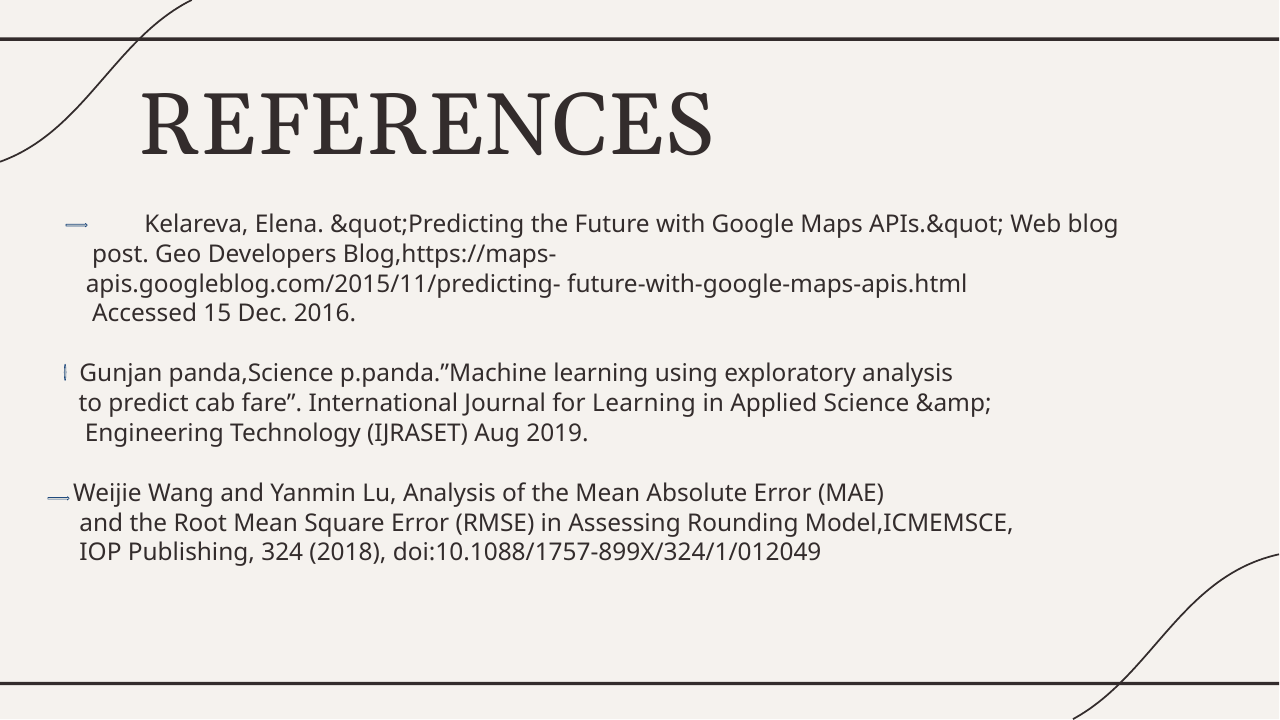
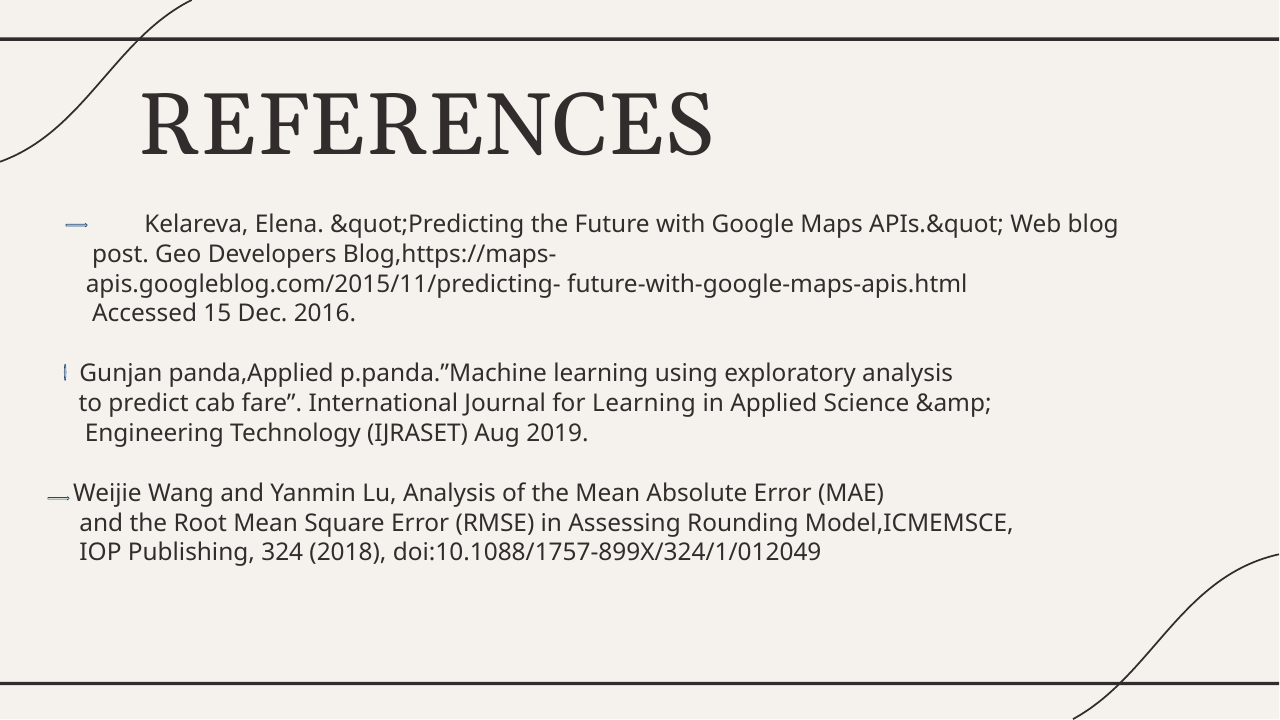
panda,Science: panda,Science -> panda,Applied (251, 374)
